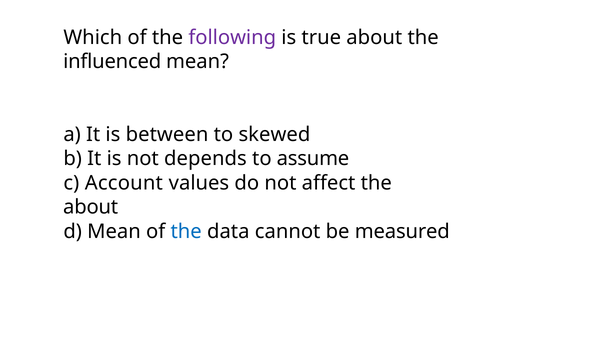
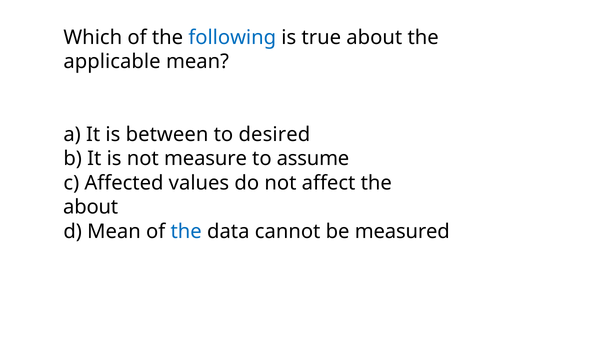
following colour: purple -> blue (232, 37)
influenced: influenced -> applicable (112, 62)
skewed: skewed -> desired (274, 135)
depends: depends -> measure (206, 159)
Account: Account -> Affected (124, 183)
